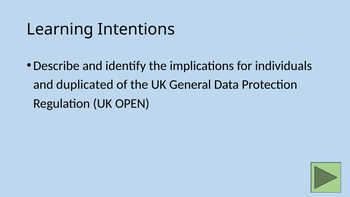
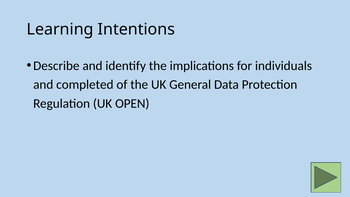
duplicated: duplicated -> completed (85, 85)
